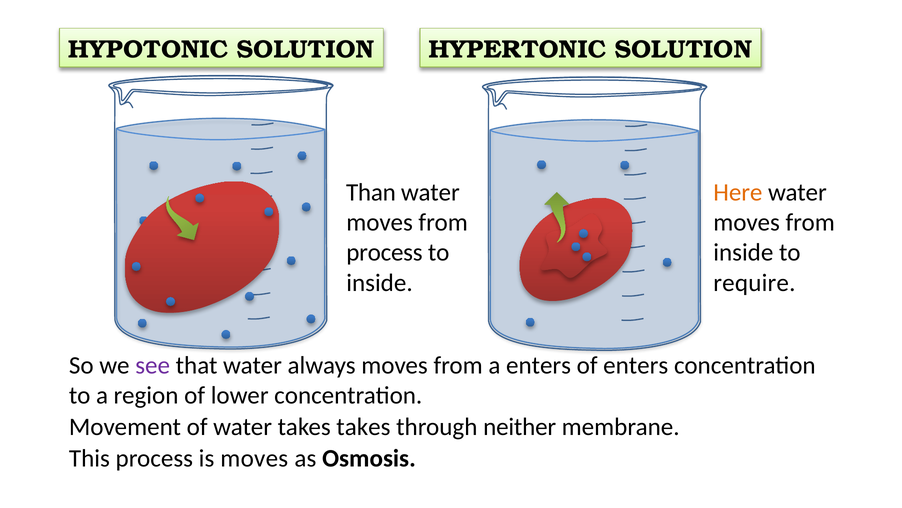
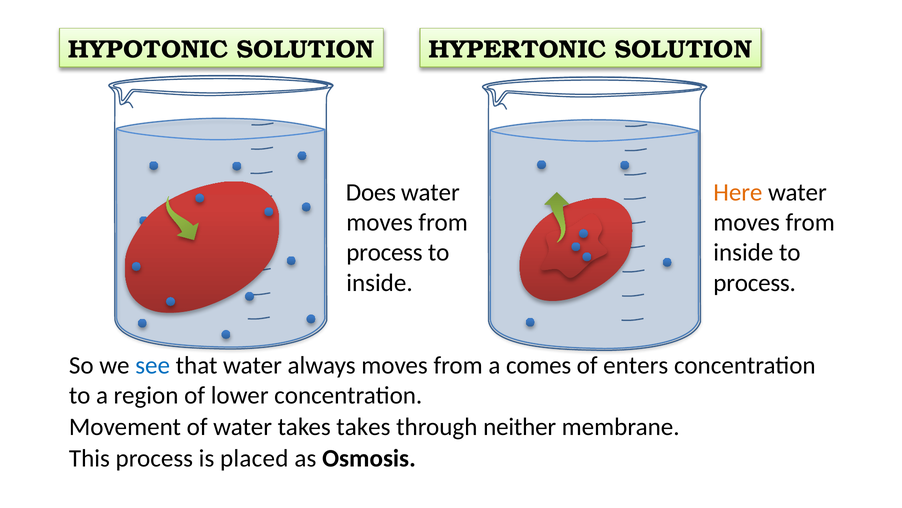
Than: Than -> Does (371, 192)
require: require -> process (755, 282)
see colour: purple -> blue (153, 365)
a enters: enters -> comes (539, 365)
is moves: moves -> placed (254, 458)
